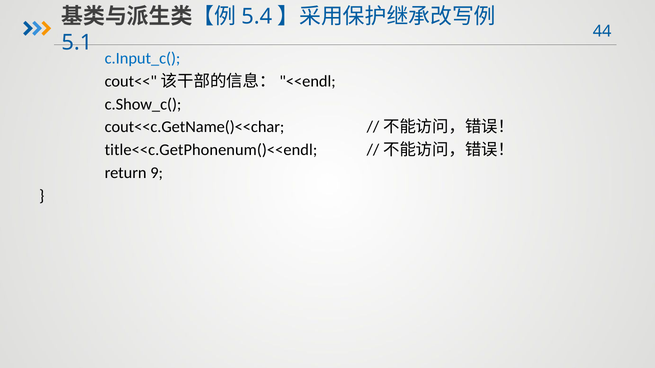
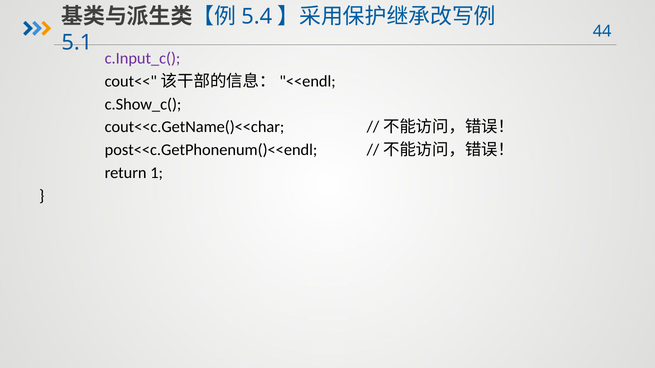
c.Input_c( colour: blue -> purple (143, 58)
title<<c.GetPhonenum()<<endl: title<<c.GetPhonenum()<<endl -> post<<c.GetPhonenum()<<endl (211, 150)
9: 9 -> 1 (157, 173)
